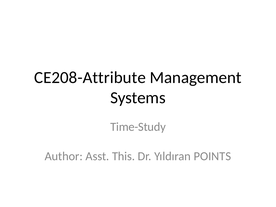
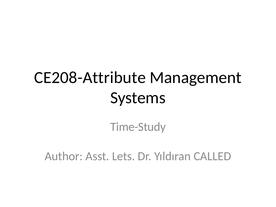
This: This -> Lets (124, 156)
POINTS: POINTS -> CALLED (212, 156)
